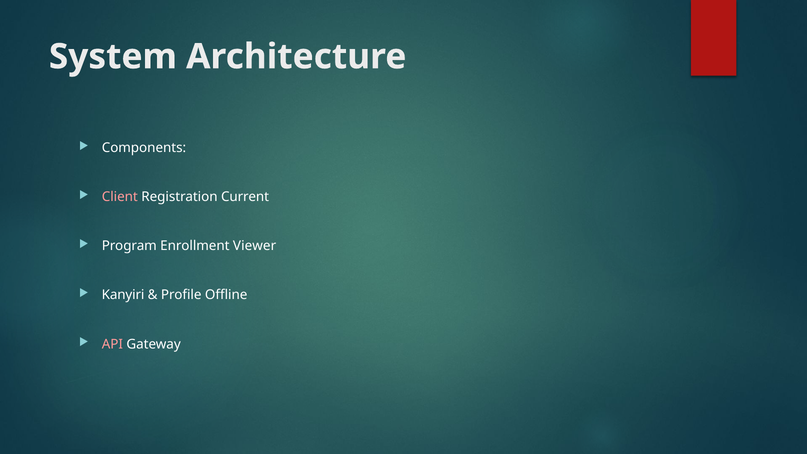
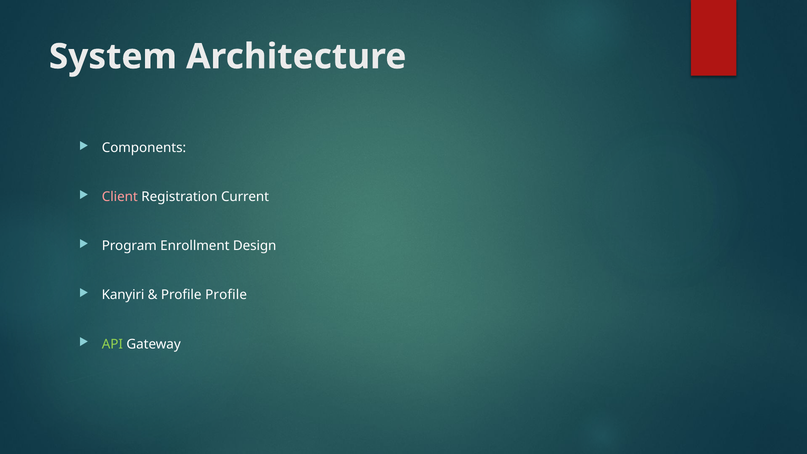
Viewer: Viewer -> Design (255, 246)
Profile Offline: Offline -> Profile (226, 295)
API colour: pink -> light green (112, 344)
